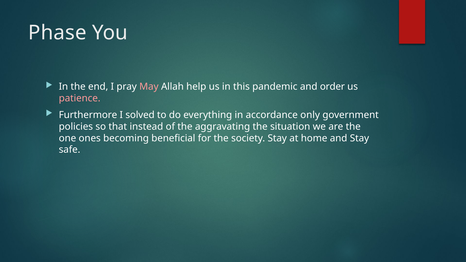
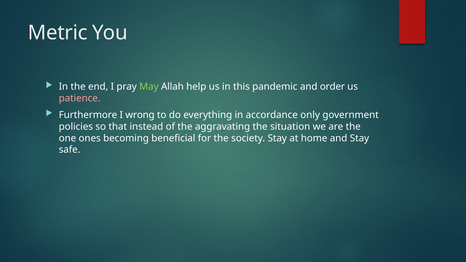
Phase: Phase -> Metric (58, 33)
May colour: pink -> light green (149, 87)
solved: solved -> wrong (140, 115)
